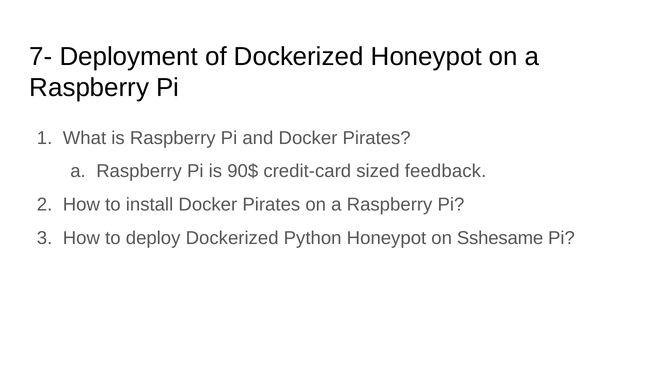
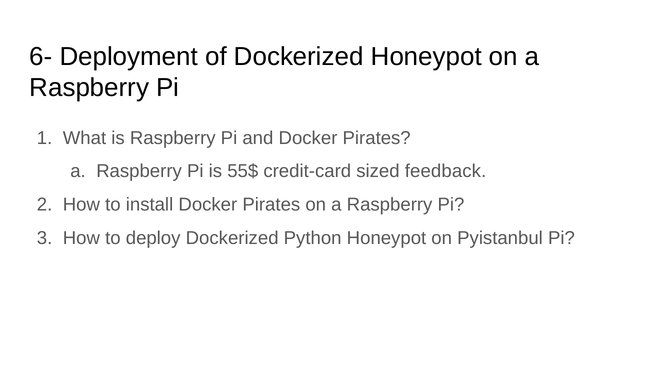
7-: 7- -> 6- (41, 57)
90$: 90$ -> 55$ (243, 171)
Sshesame: Sshesame -> Pyistanbul (500, 238)
